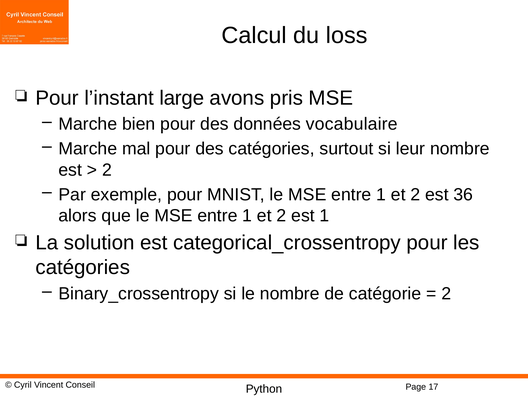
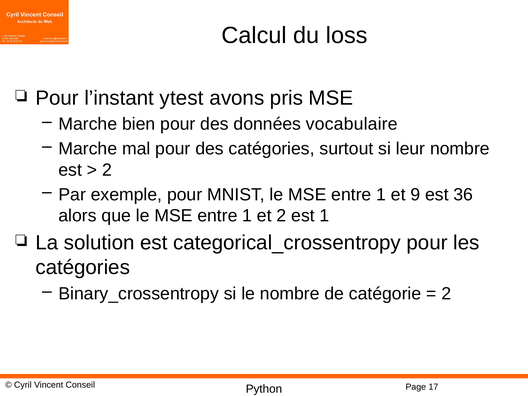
large: large -> ytest (182, 98)
2: 2 -> 9 (415, 195)
